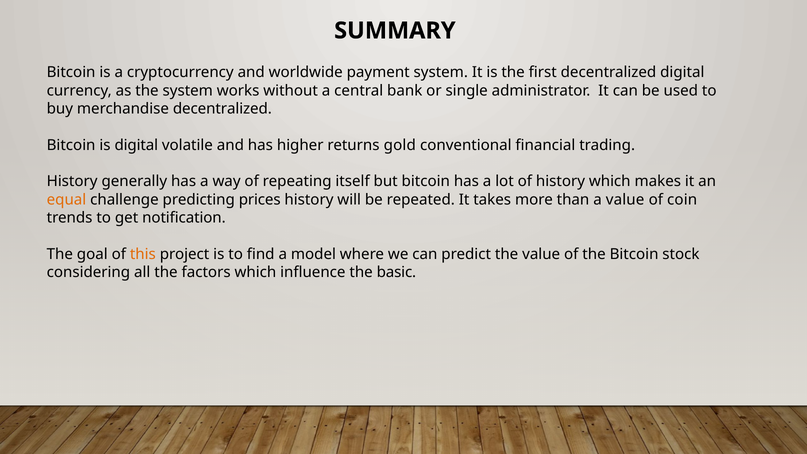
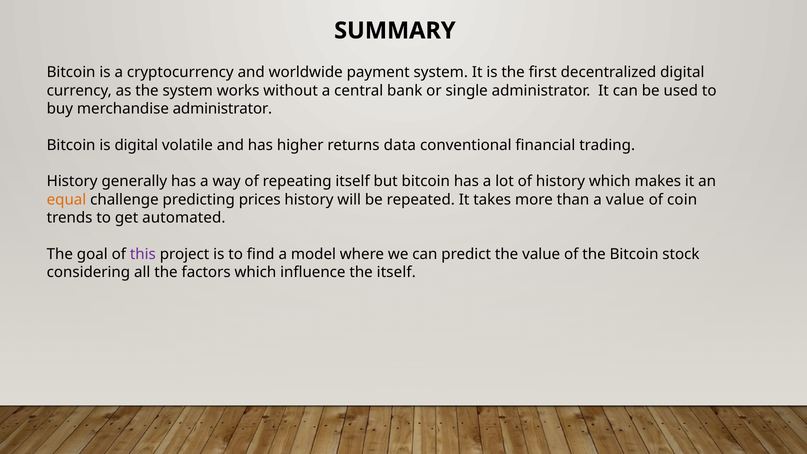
merchandise decentralized: decentralized -> administrator (222, 109)
gold: gold -> data (400, 145)
notification: notification -> automated (184, 218)
this colour: orange -> purple (143, 254)
the basic: basic -> itself (396, 272)
